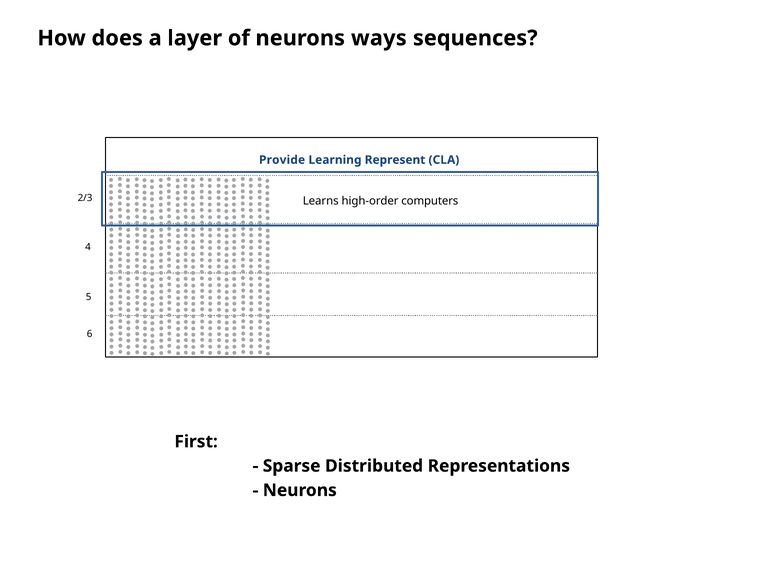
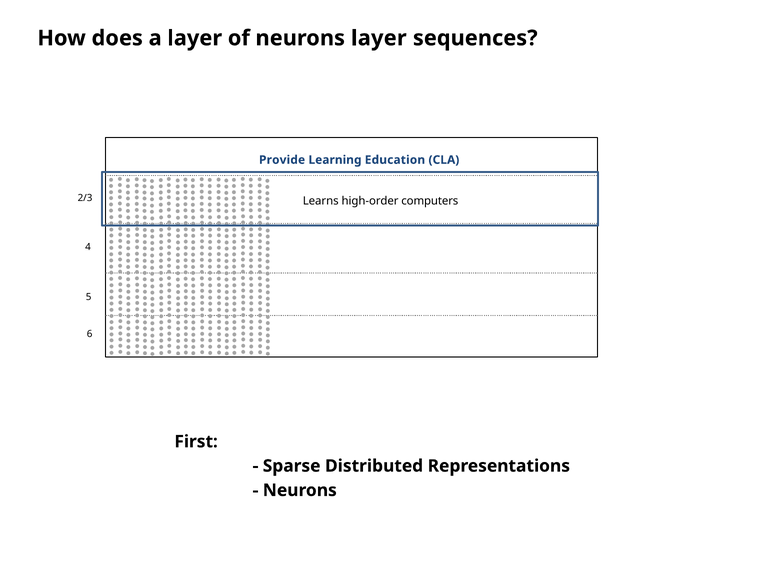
neurons ways: ways -> layer (379, 38)
Represent: Represent -> Education (395, 160)
